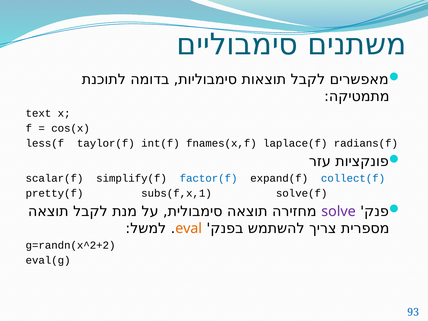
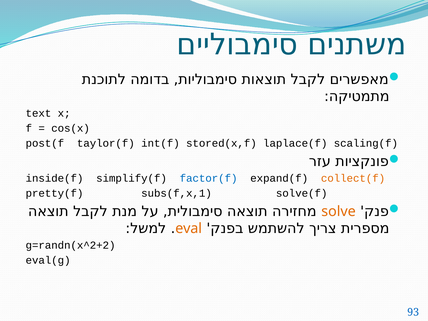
less(f: less(f -> post(f (45, 143)
fnames(x,f: fnames(x,f -> stored(x,f (221, 143)
radians(f: radians(f -> scaling(f (366, 143)
scalar(f: scalar(f -> inside(f (55, 178)
collect(f colour: blue -> orange (353, 178)
solve colour: purple -> orange (339, 211)
